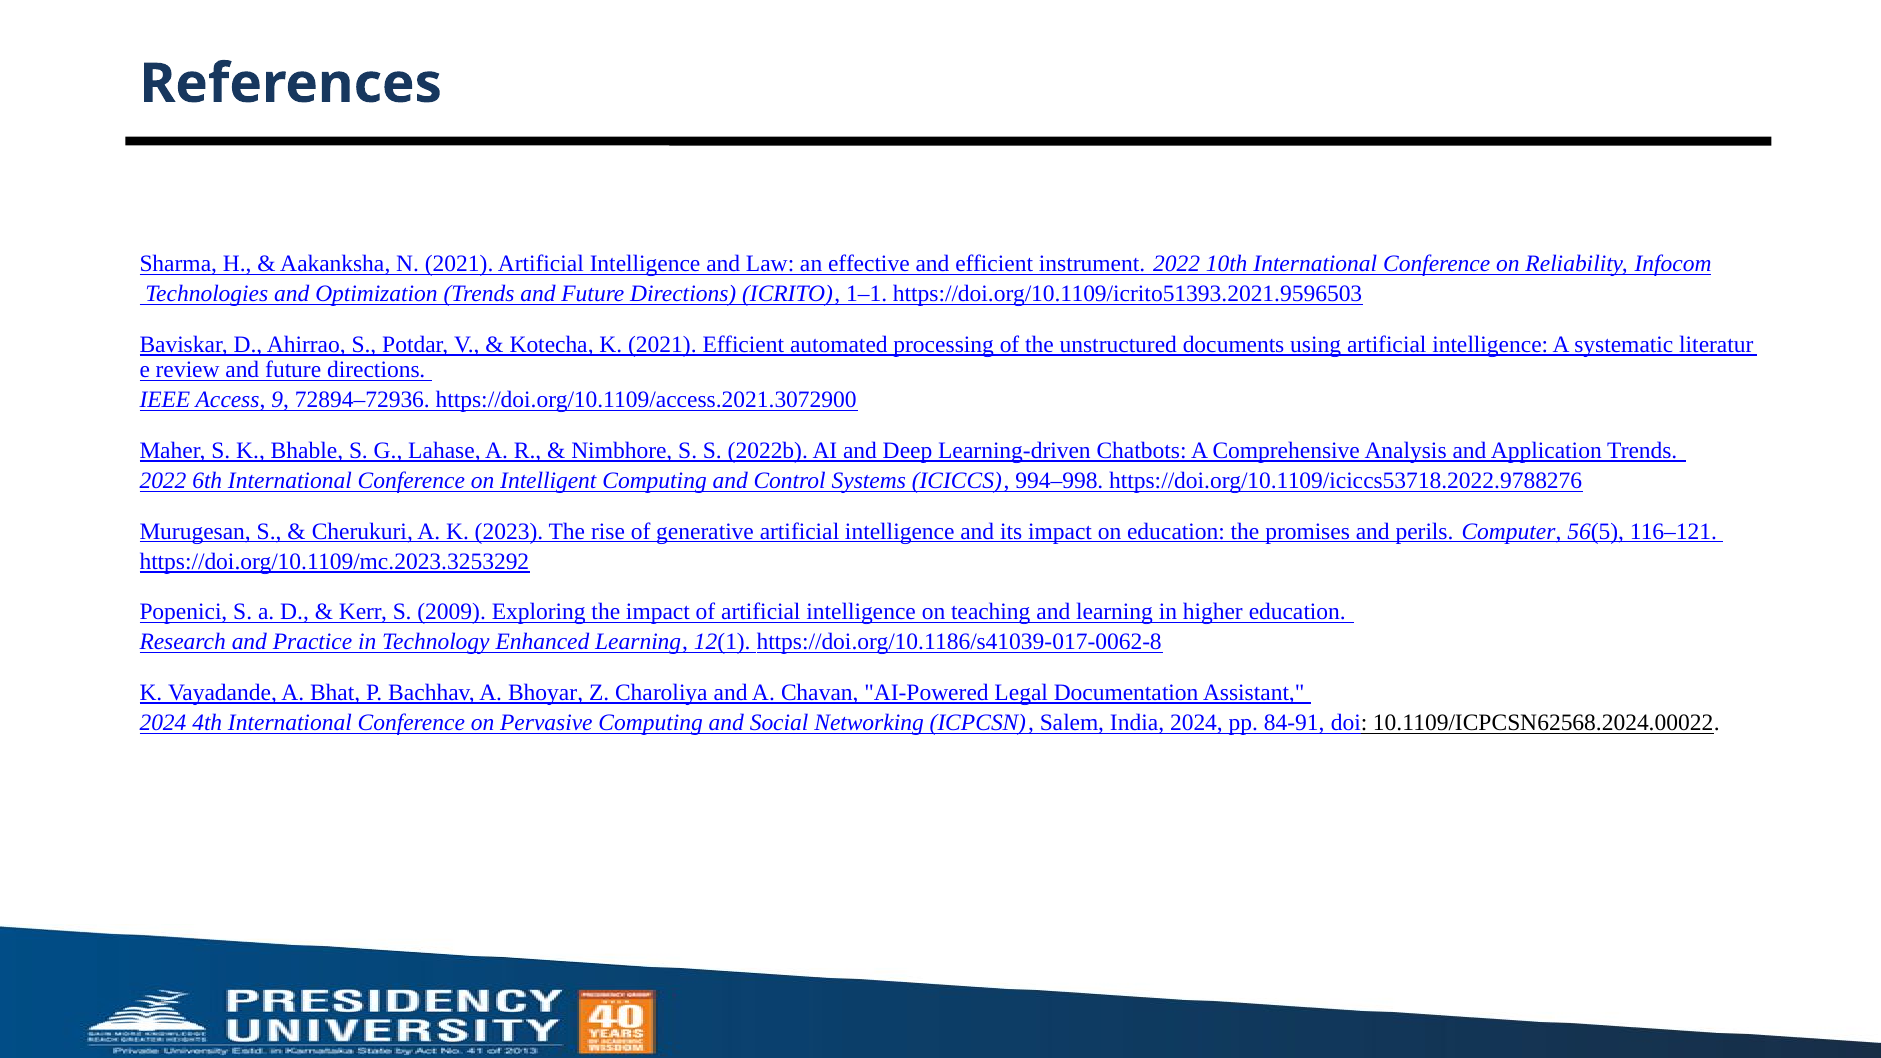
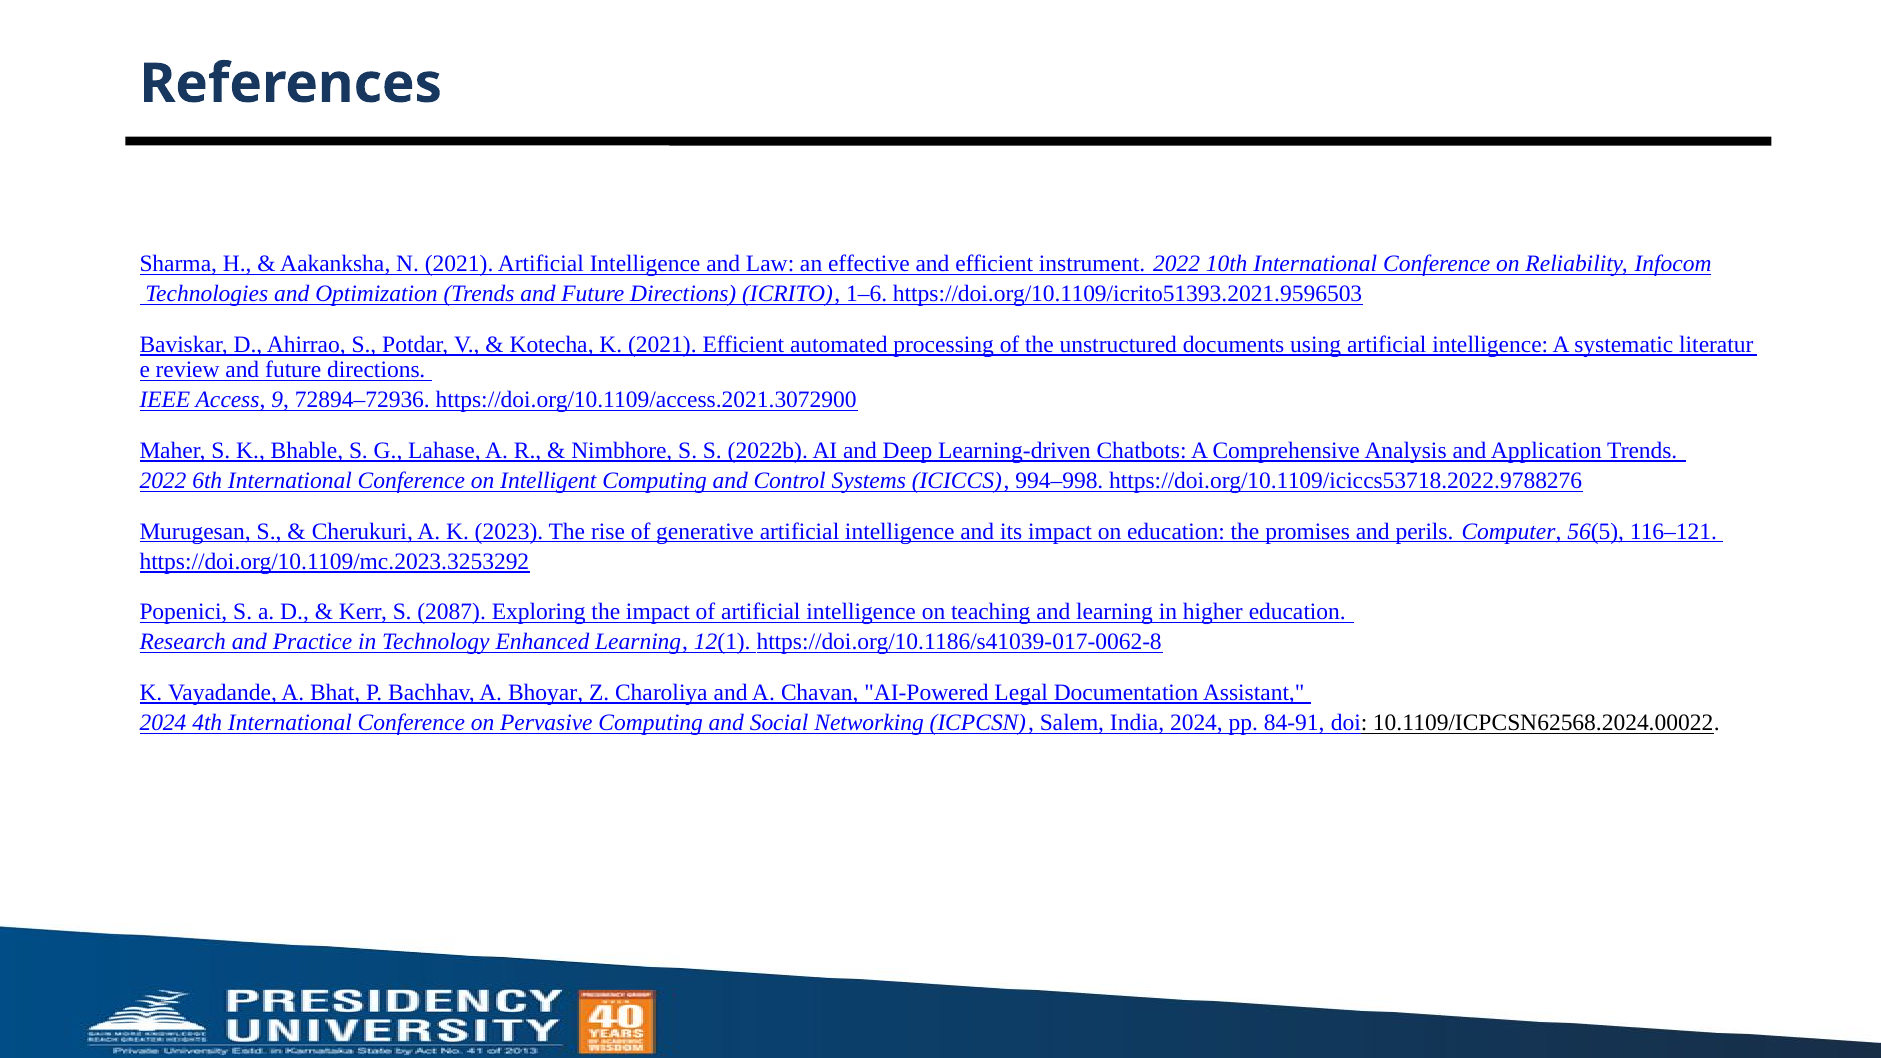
1–1: 1–1 -> 1–6 (867, 294)
2009: 2009 -> 2087 (452, 612)
